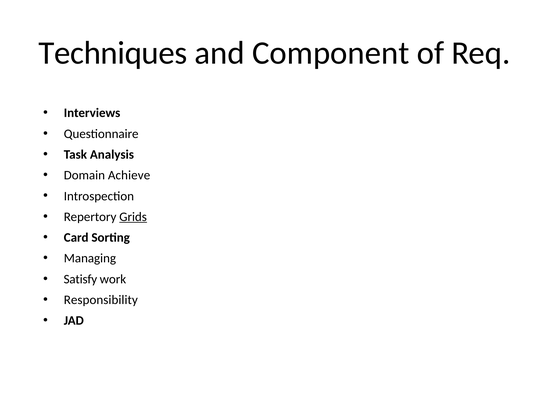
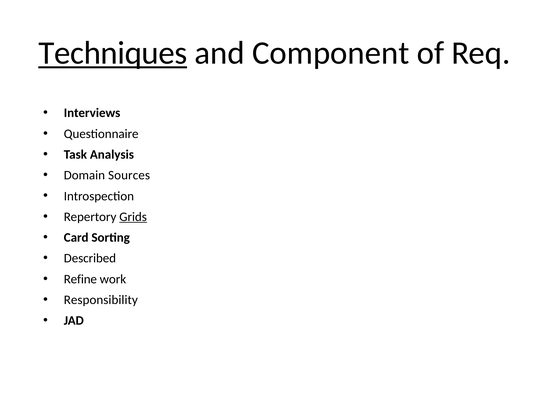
Techniques underline: none -> present (113, 53)
Achieve: Achieve -> Sources (129, 175)
Managing: Managing -> Described (90, 258)
Satisfy: Satisfy -> Refine (80, 279)
